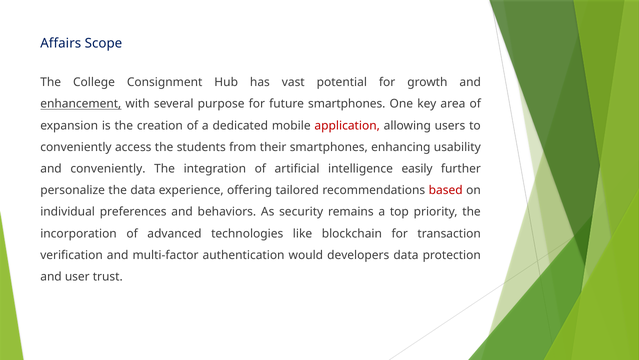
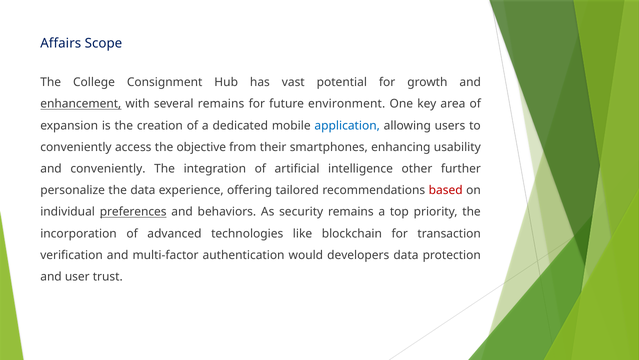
several purpose: purpose -> remains (221, 104)
future smartphones: smartphones -> environment (347, 104)
application colour: red -> blue (347, 125)
students: students -> objective (201, 147)
easily: easily -> other (417, 169)
preferences underline: none -> present (133, 212)
